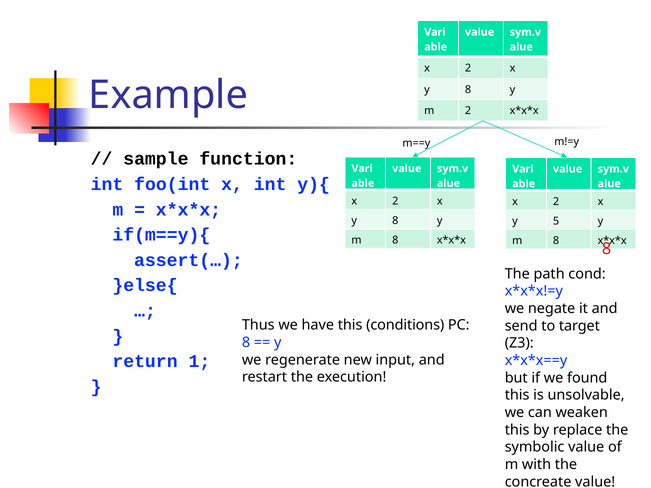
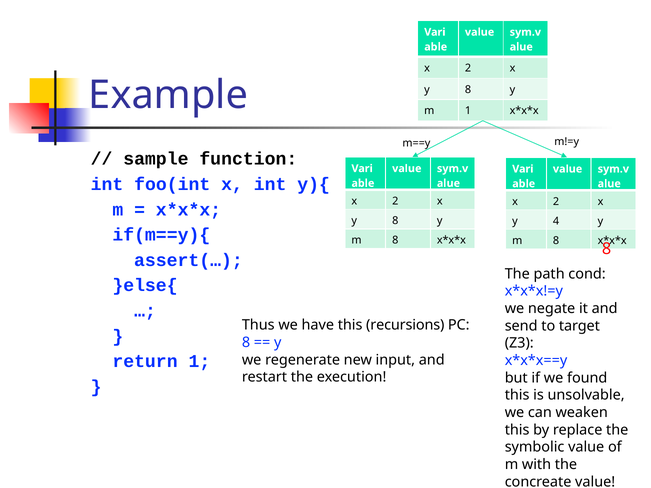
m 2: 2 -> 1 (468, 111)
5: 5 -> 4 (556, 221)
conditions: conditions -> recursions (405, 325)
